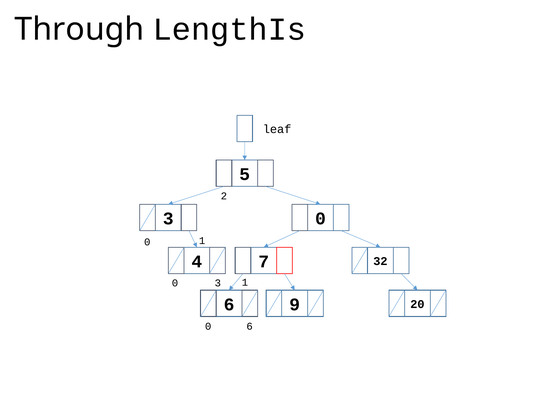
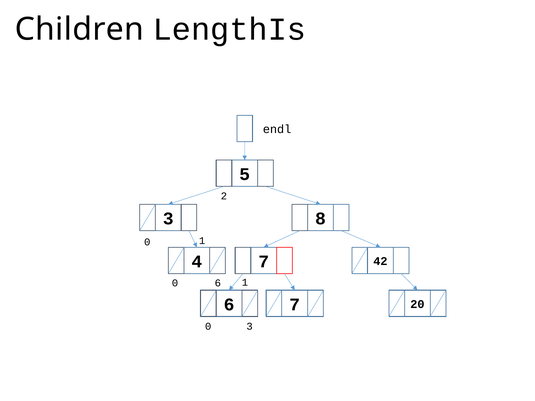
Through: Through -> Children (79, 29)
leaf: leaf -> endl (277, 129)
3 0: 0 -> 8 (320, 219)
32: 32 -> 42 (380, 261)
0 3: 3 -> 6 (218, 283)
6 9: 9 -> 7 (295, 305)
0 6: 6 -> 3 (250, 327)
